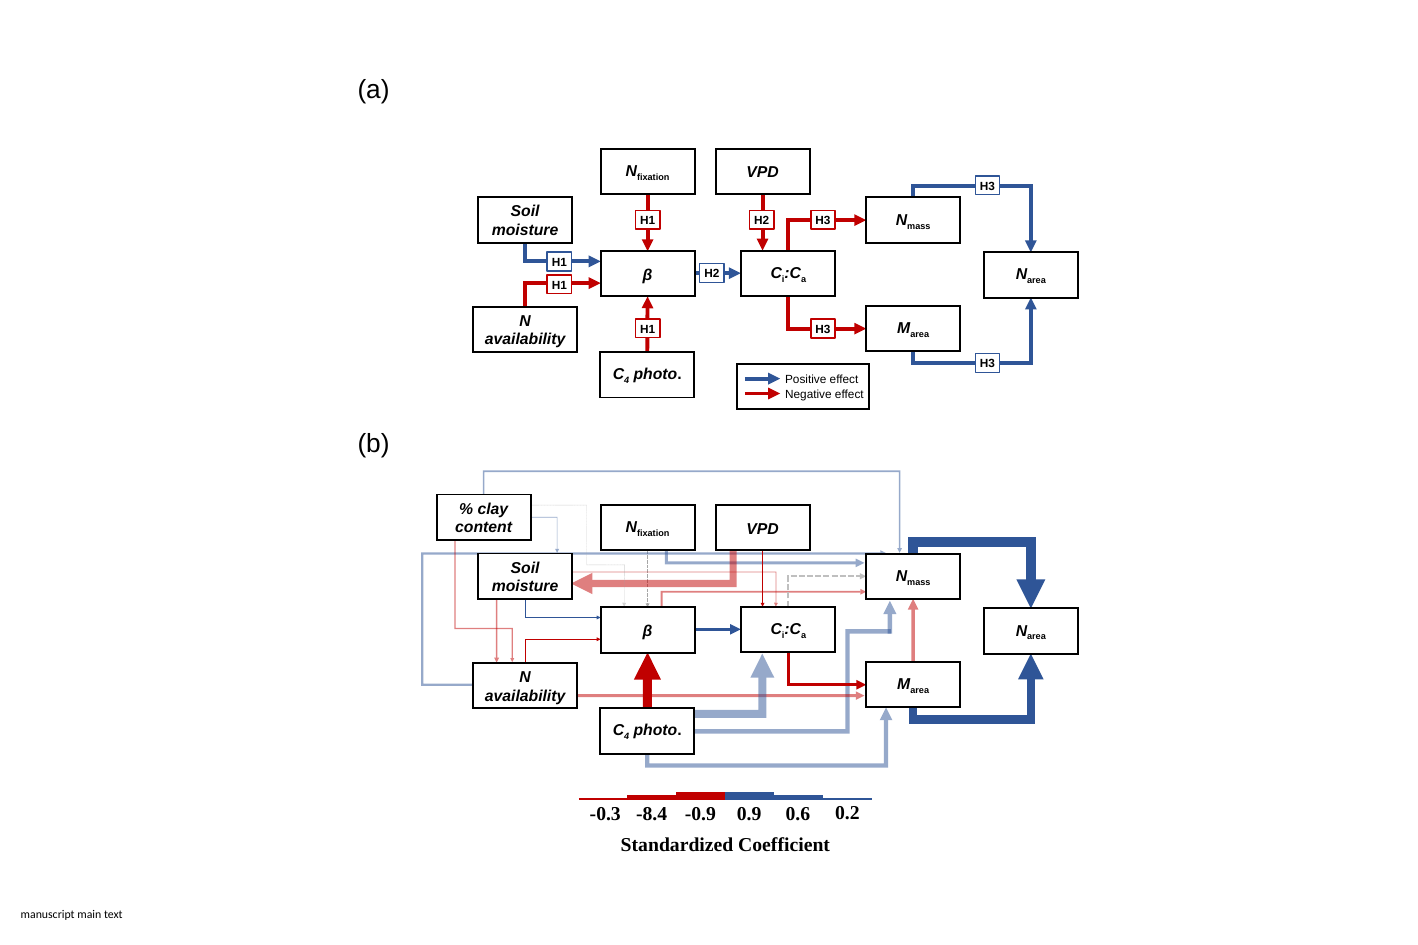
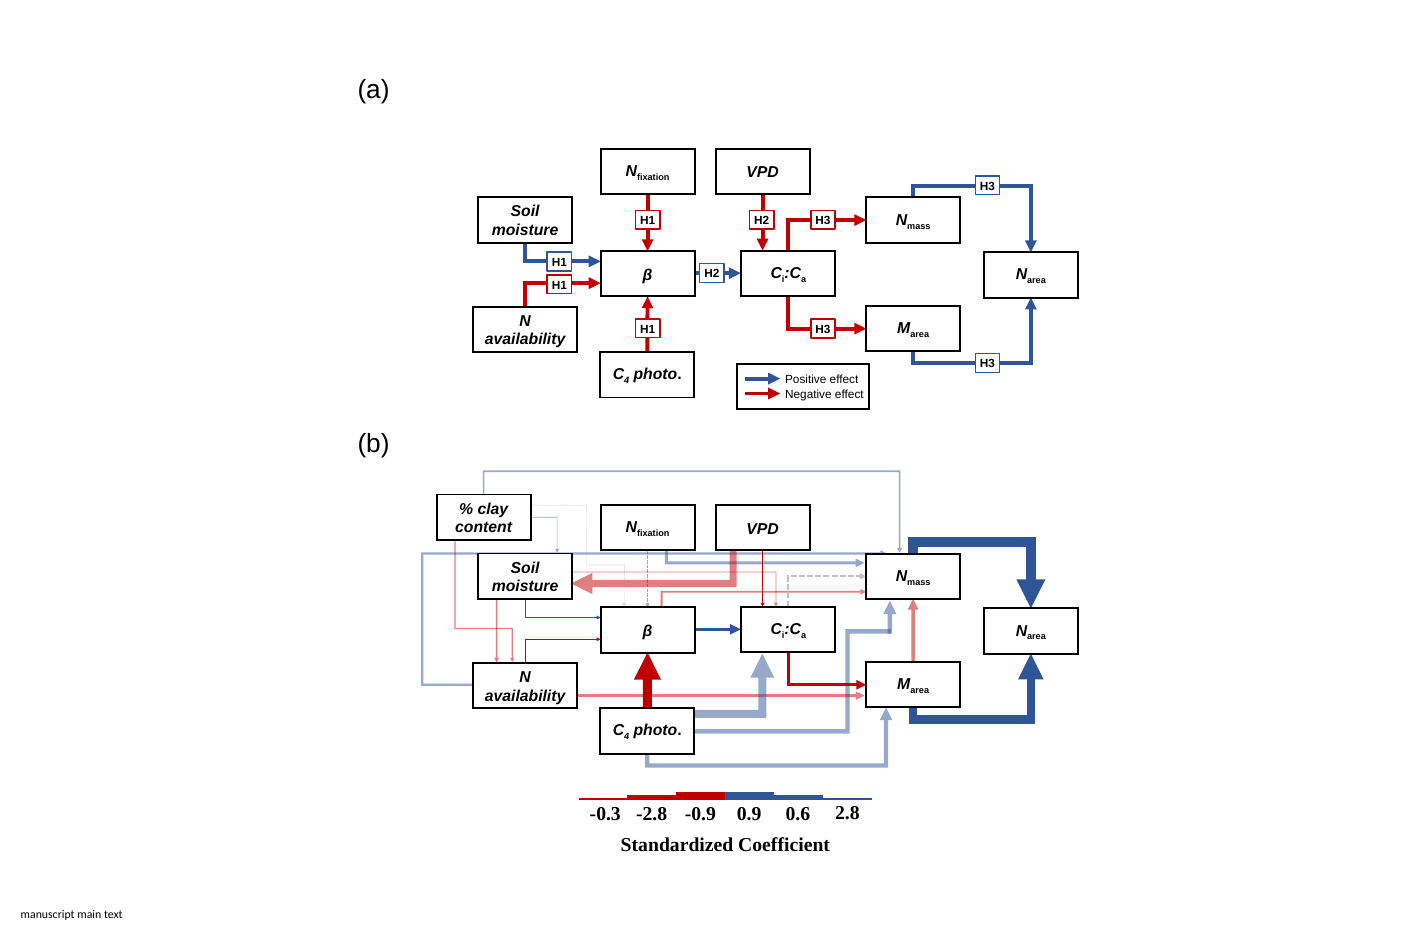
-8.4: -8.4 -> -2.8 (652, 814)
0.2: 0.2 -> 2.8 (847, 814)
